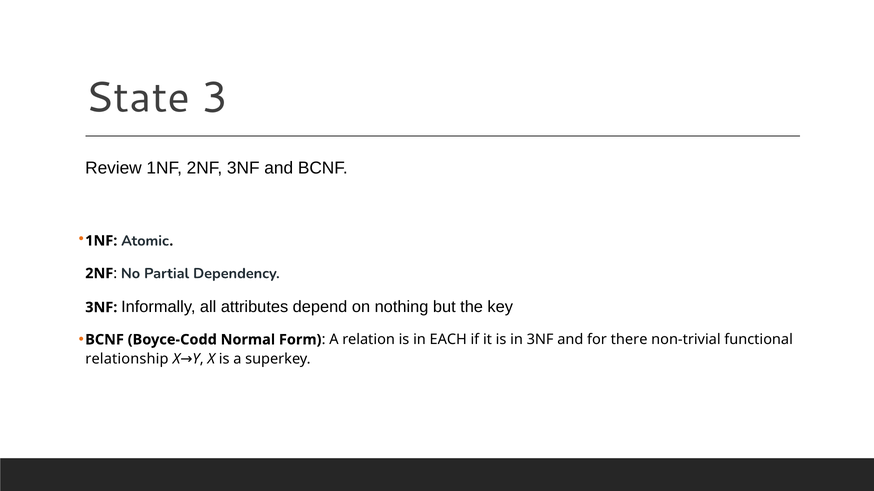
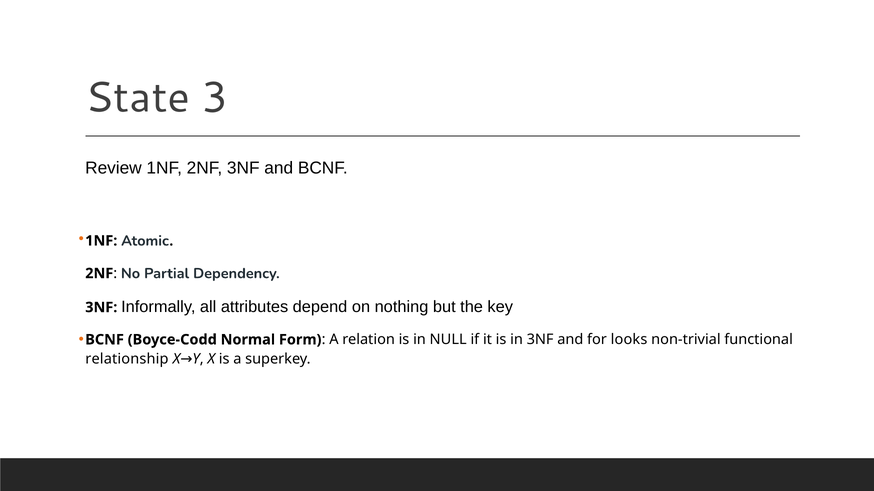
EACH: EACH -> NULL (448, 340)
there: there -> looks (629, 340)
